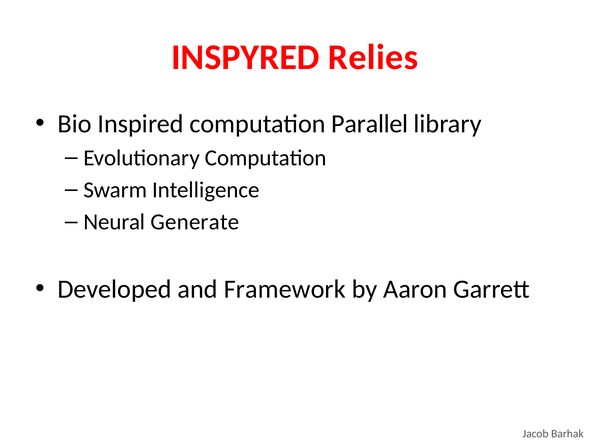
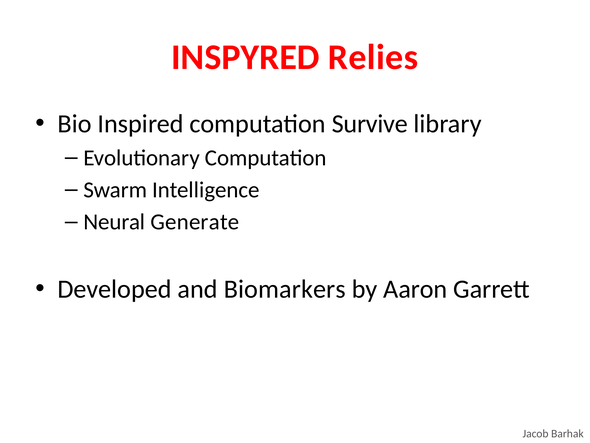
Parallel: Parallel -> Survive (370, 124)
Framework: Framework -> Biomarkers (285, 289)
